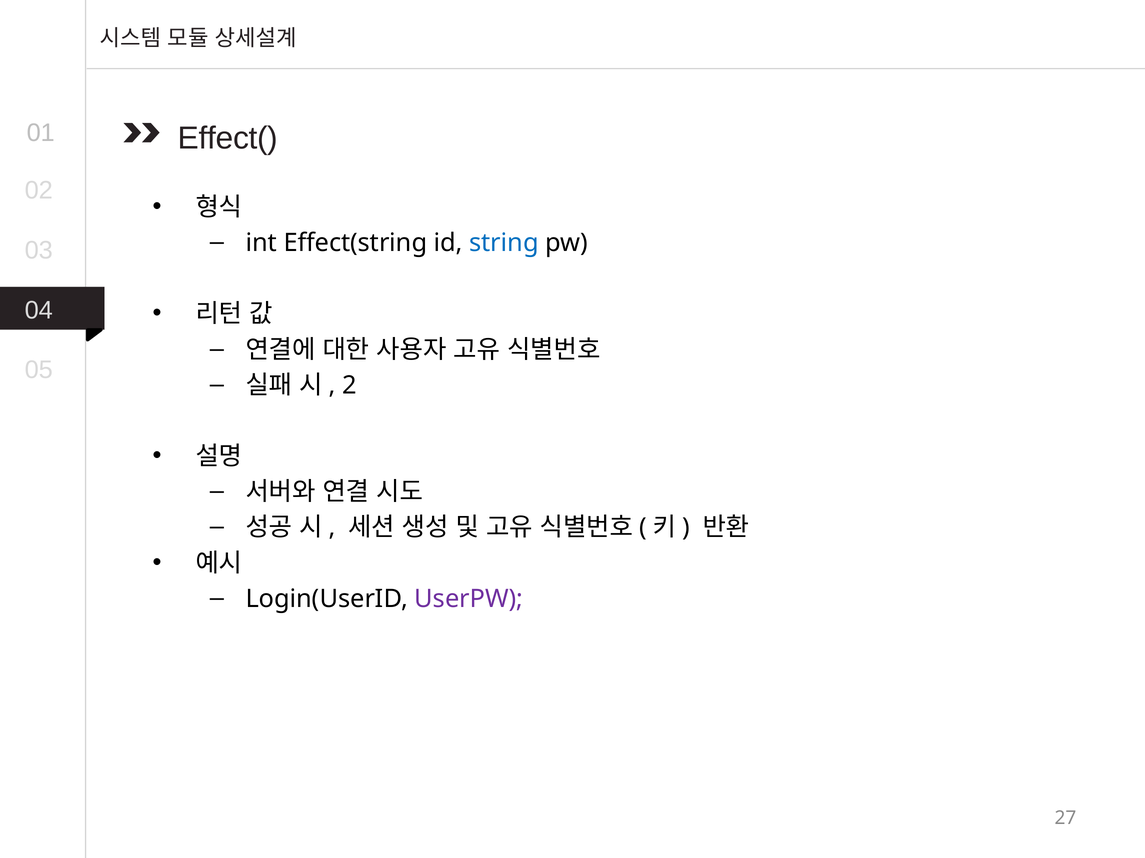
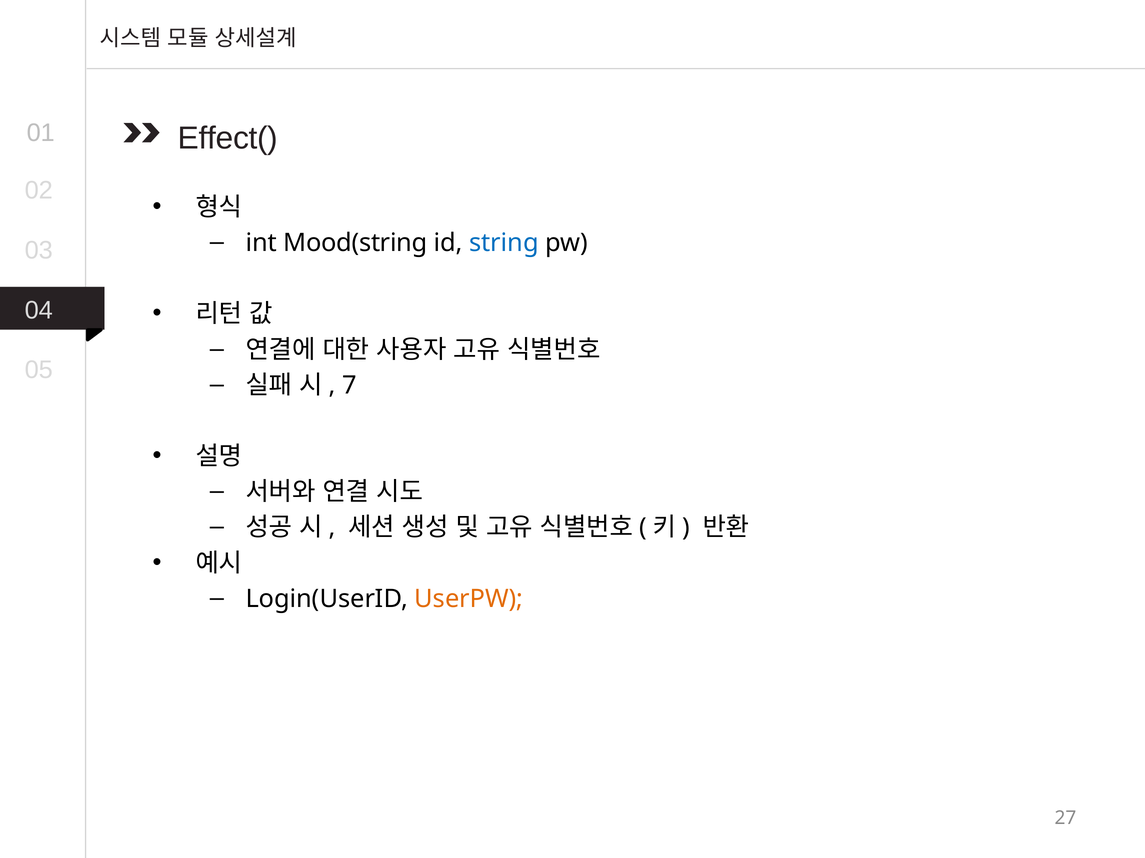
Effect(string: Effect(string -> Mood(string (355, 243)
2: 2 -> 7 (349, 386)
UserPW colour: purple -> orange (469, 599)
